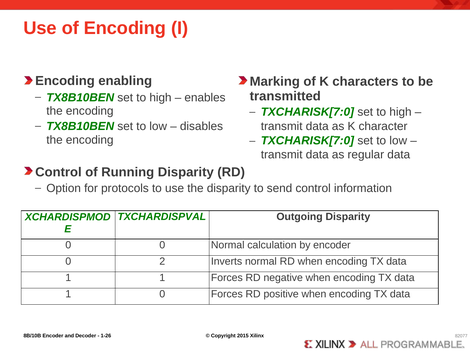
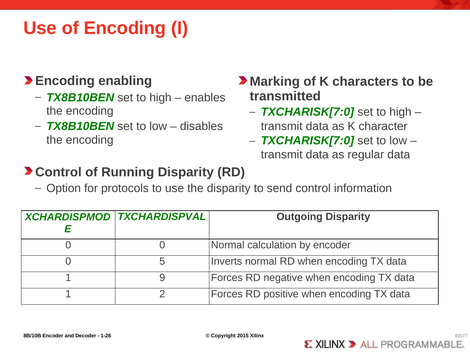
2: 2 -> 5 (162, 262)
1 1: 1 -> 9 (162, 278)
1 0: 0 -> 2 (162, 295)
